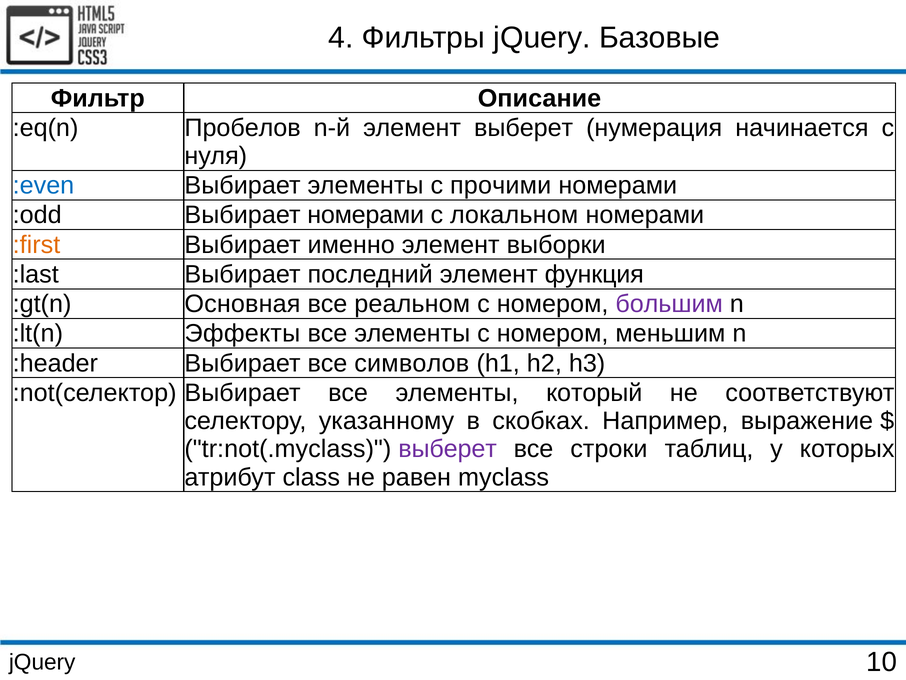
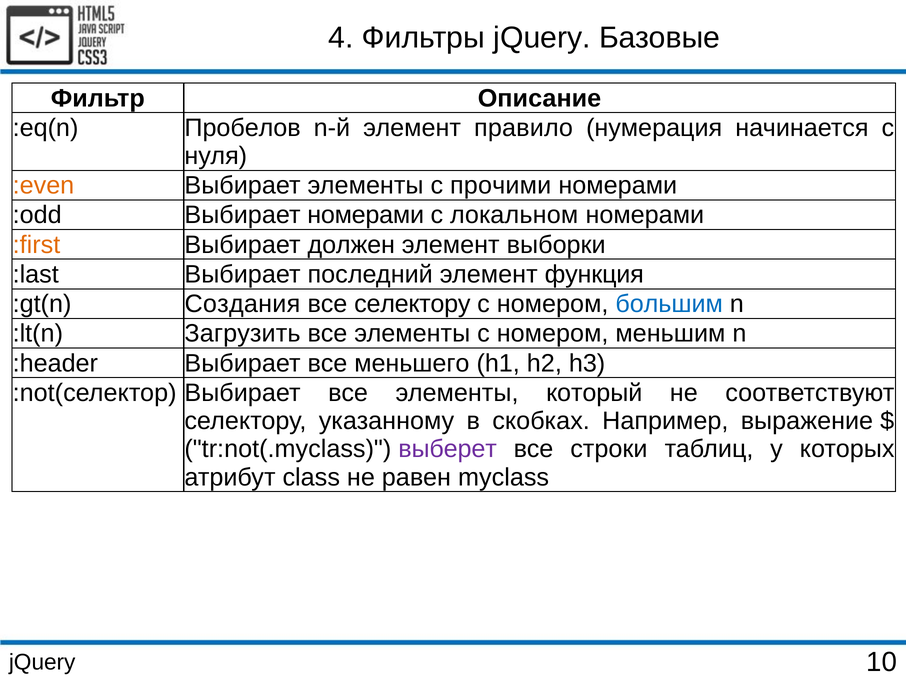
элемент выберет: выберет -> правило (523, 128)
:even colour: blue -> orange (43, 185)
именно: именно -> должен (351, 245)
Основная: Основная -> Создания (242, 304)
все реальном: реальном -> селектору (412, 304)
большим colour: purple -> blue (669, 304)
Эффекты: Эффекты -> Загрузить (242, 333)
символов: символов -> меньшего (412, 363)
